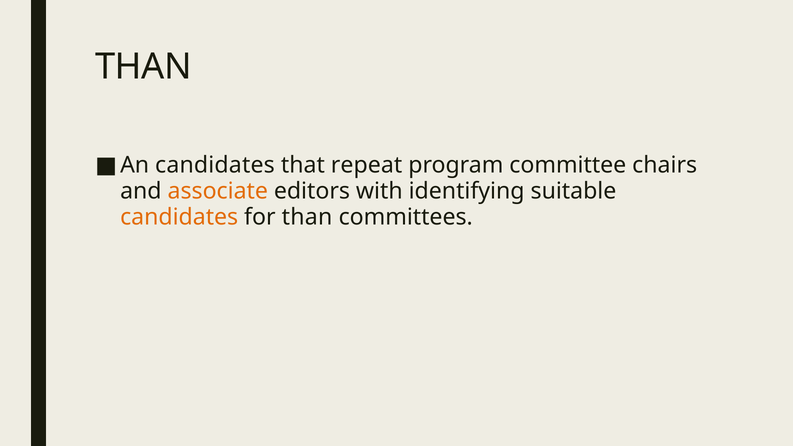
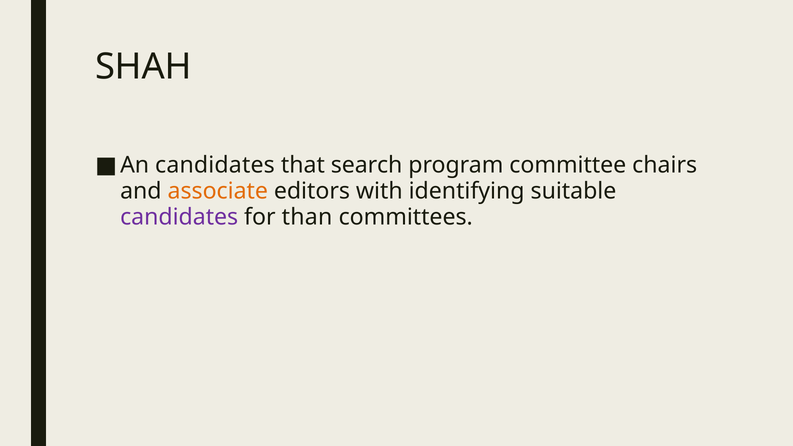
THAN: THAN -> SHAH (143, 67)
repeat: repeat -> search (367, 165)
candidates colour: orange -> purple (179, 217)
